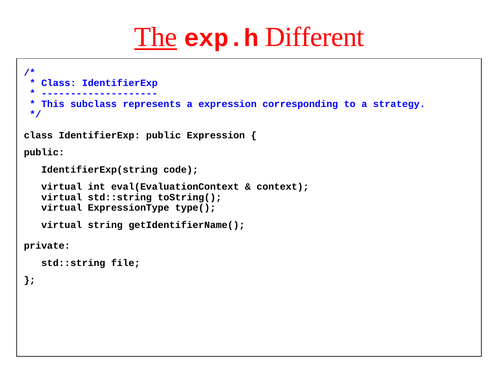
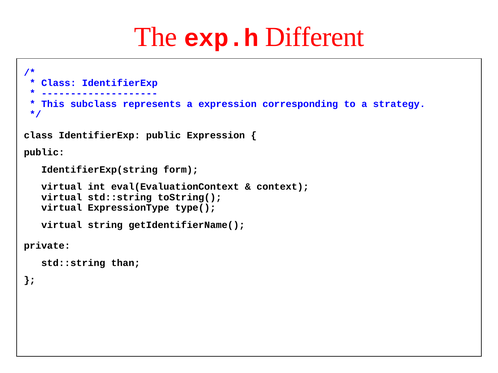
The underline: present -> none (156, 37)
code: code -> form (181, 170)
file: file -> than (126, 263)
